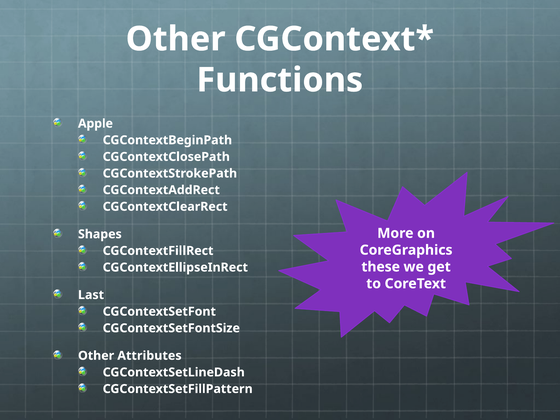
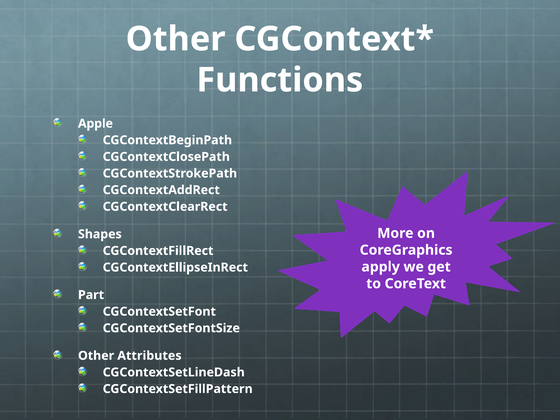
these: these -> apply (381, 267)
Last: Last -> Part (91, 295)
